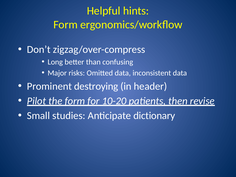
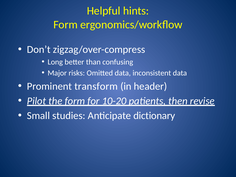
destroying: destroying -> transform (96, 86)
